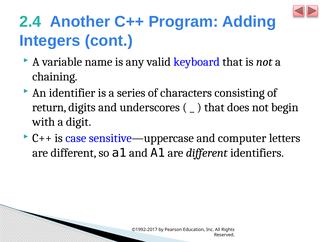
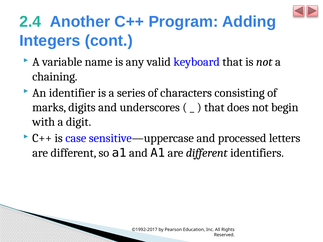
return: return -> marks (49, 107)
computer: computer -> processed (242, 138)
